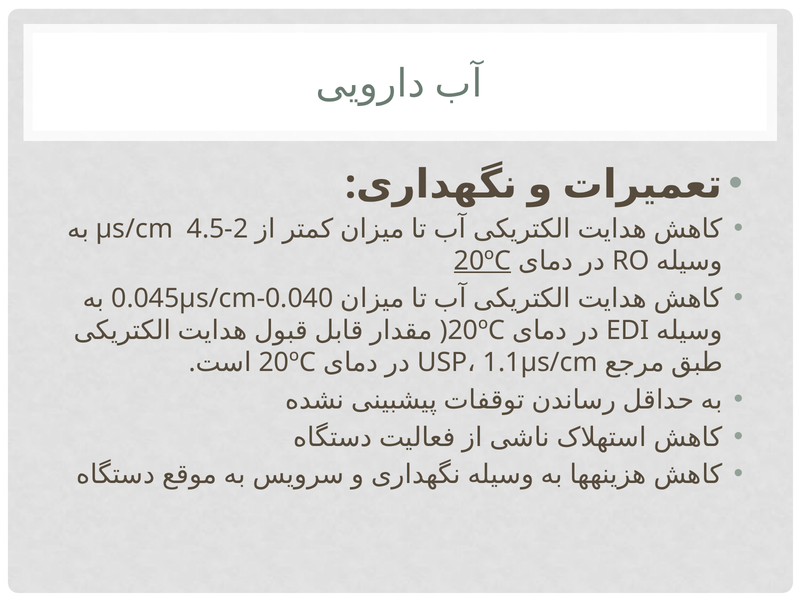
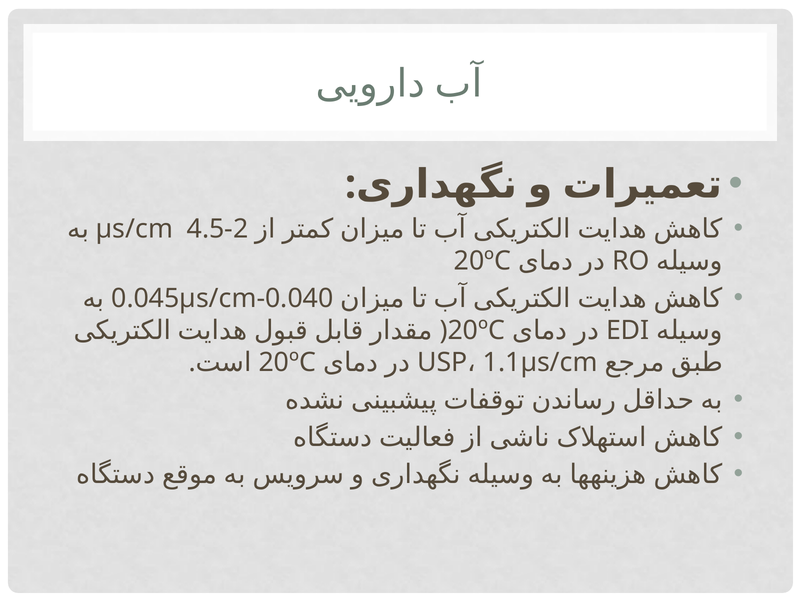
20ºC underline: present -> none (483, 261)
